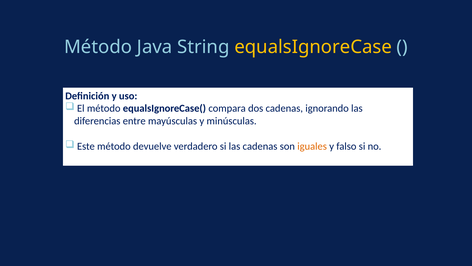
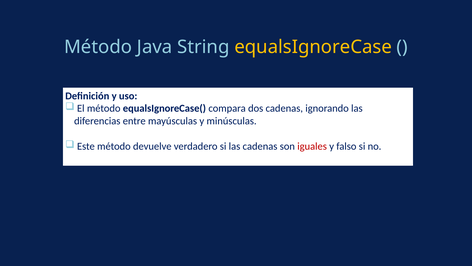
iguales colour: orange -> red (312, 146)
